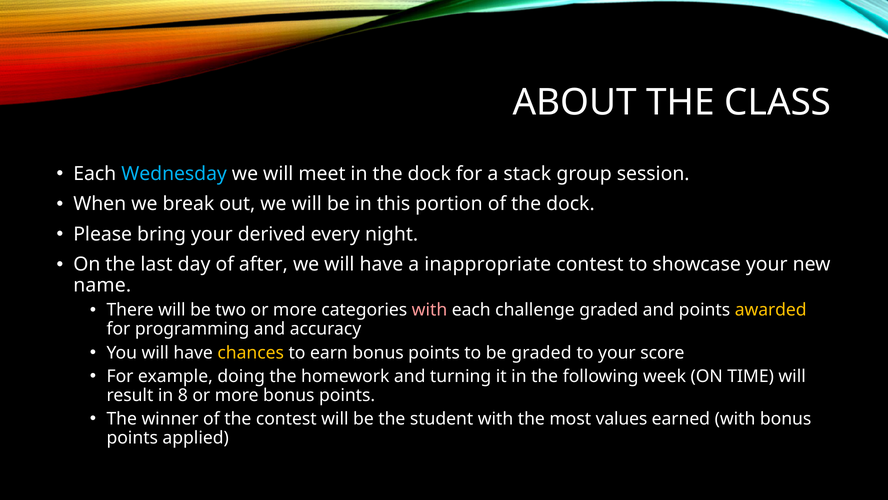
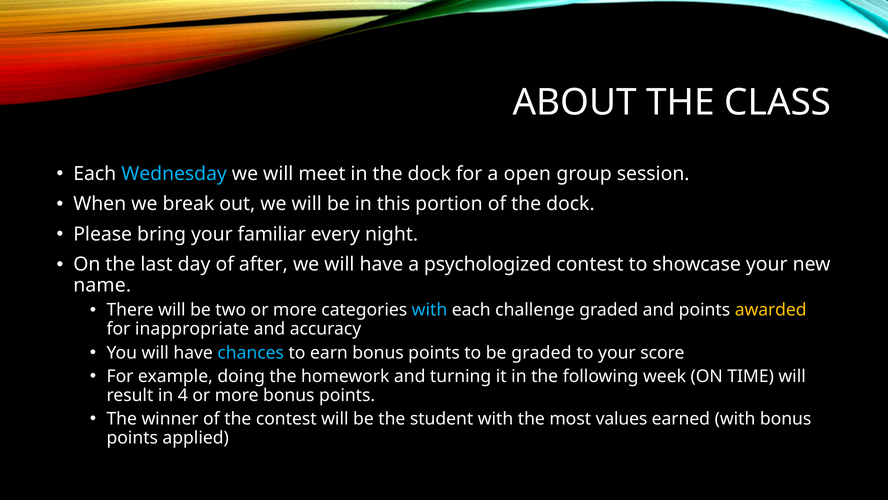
stack: stack -> open (527, 174)
derived: derived -> familiar (272, 234)
inappropriate: inappropriate -> psychologized (488, 264)
with colour: pink -> light blue (429, 310)
programming: programming -> inappropriate (192, 329)
chances colour: yellow -> light blue (251, 352)
8: 8 -> 4 (183, 395)
